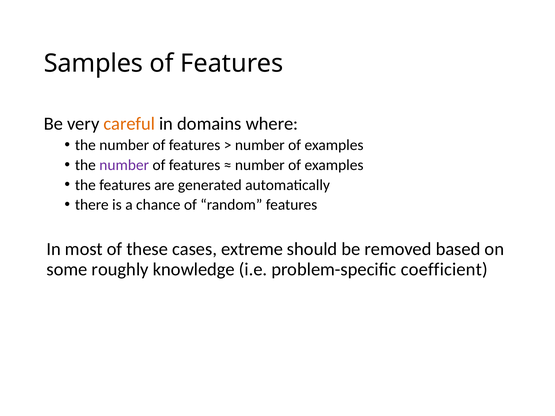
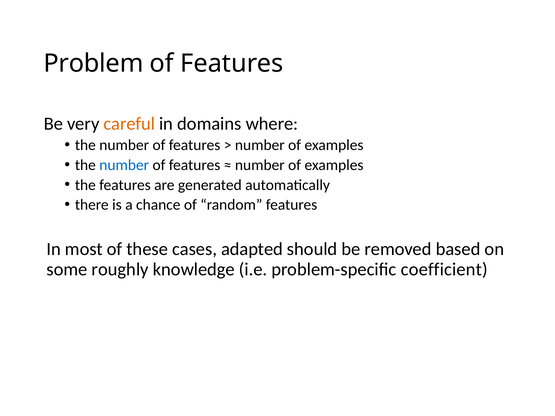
Samples: Samples -> Problem (93, 63)
number colour: purple -> blue (124, 165)
extreme: extreme -> adapted (252, 249)
